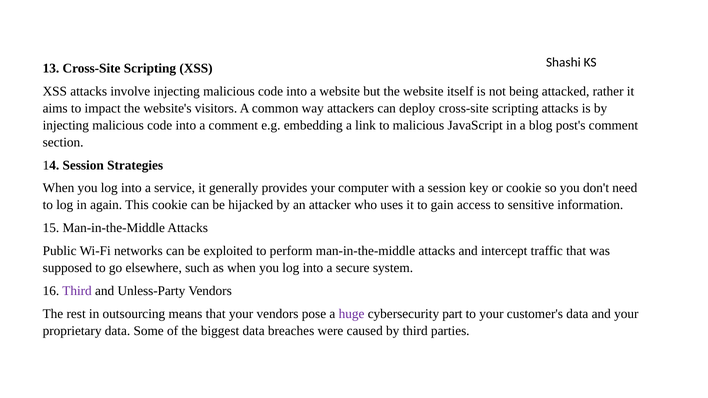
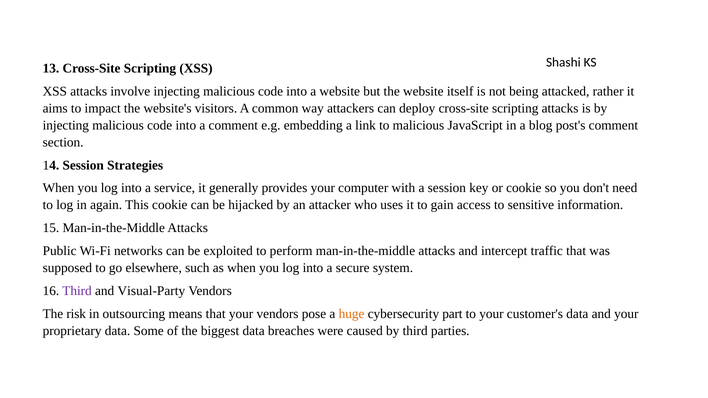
Unless-Party: Unless-Party -> Visual-Party (151, 291)
rest: rest -> risk (76, 314)
huge colour: purple -> orange (352, 314)
